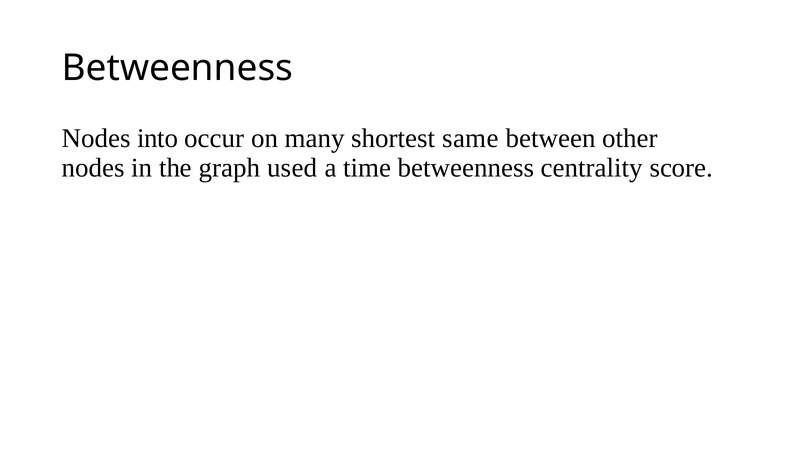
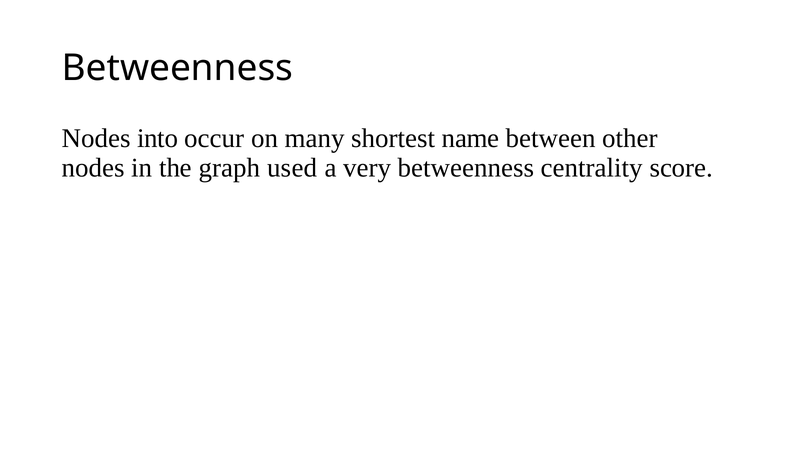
same: same -> name (471, 139)
time: time -> very (367, 168)
